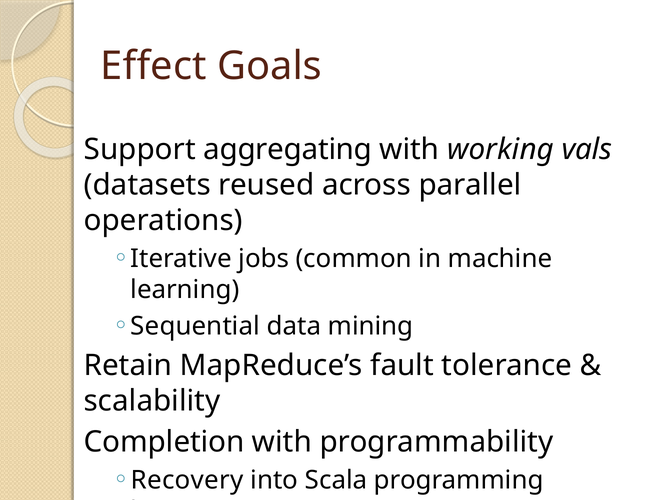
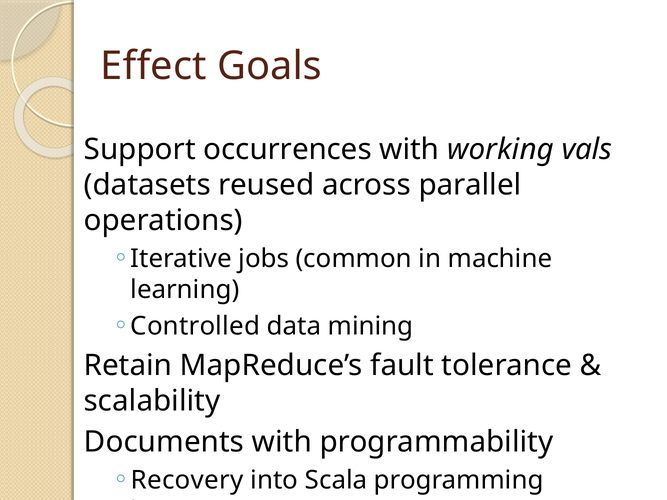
aggregating: aggregating -> occurrences (288, 150)
Sequential: Sequential -> Controlled (195, 326)
Completion: Completion -> Documents (164, 442)
